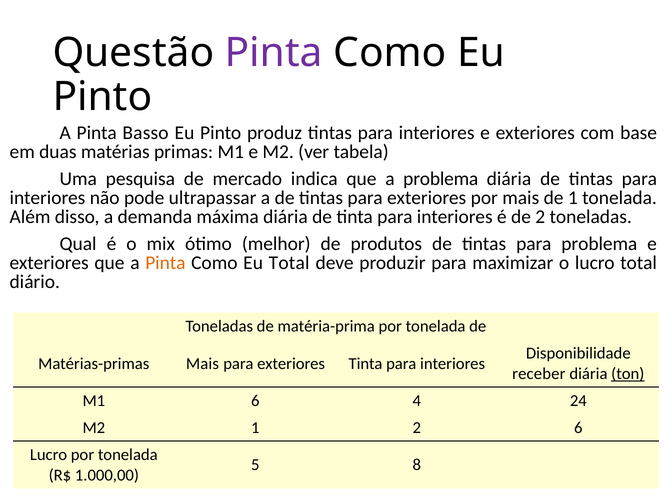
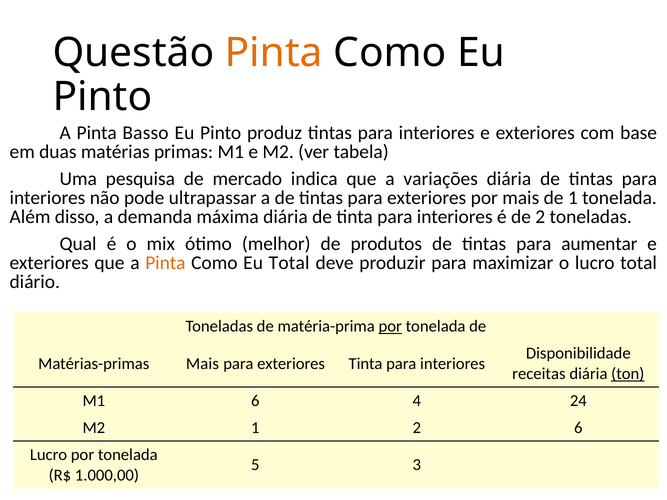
Pinta colour: purple -> orange (274, 53)
a problema: problema -> variações (441, 179)
para problema: problema -> aumentar (599, 244)
por underline: none -> present (390, 326)
receber: receber -> receitas (539, 374)
8: 8 -> 3 (417, 465)
